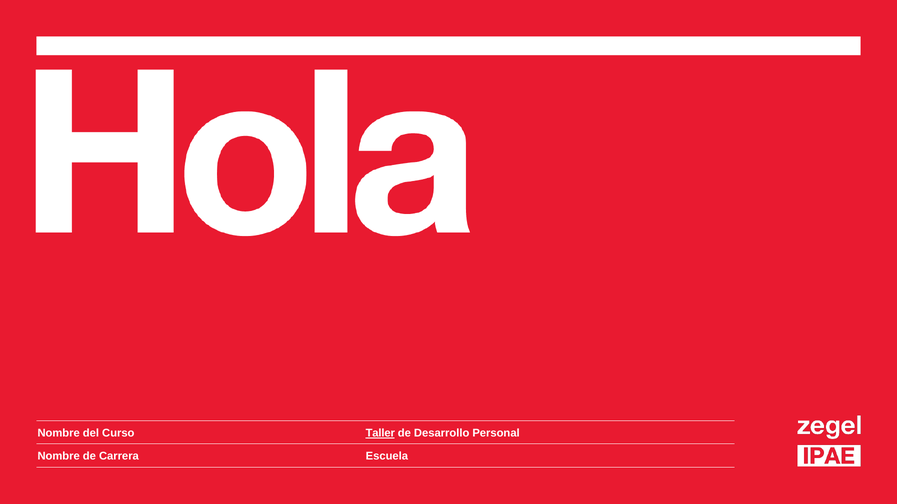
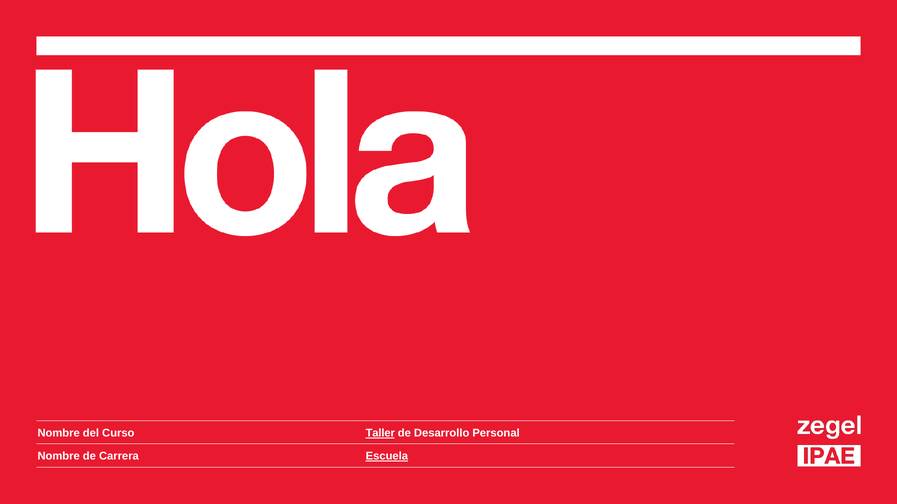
Escuela underline: none -> present (387, 457)
